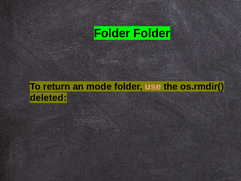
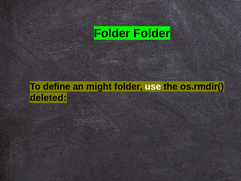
return: return -> define (57, 86)
mode: mode -> might (99, 86)
use colour: pink -> white (153, 86)
